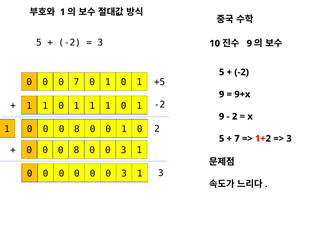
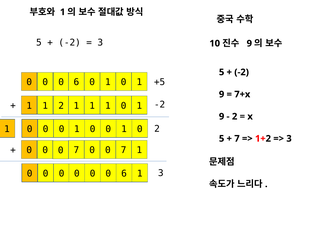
7: 7 -> 6 (76, 82)
9+x: 9+x -> 7+x (242, 95)
0: 0 -> 2 (61, 106)
8: 8 -> 1 (77, 129)
8: 8 -> 7 (76, 151)
3: 3 -> 7 (124, 151)
3: 3 -> 6 (124, 174)
